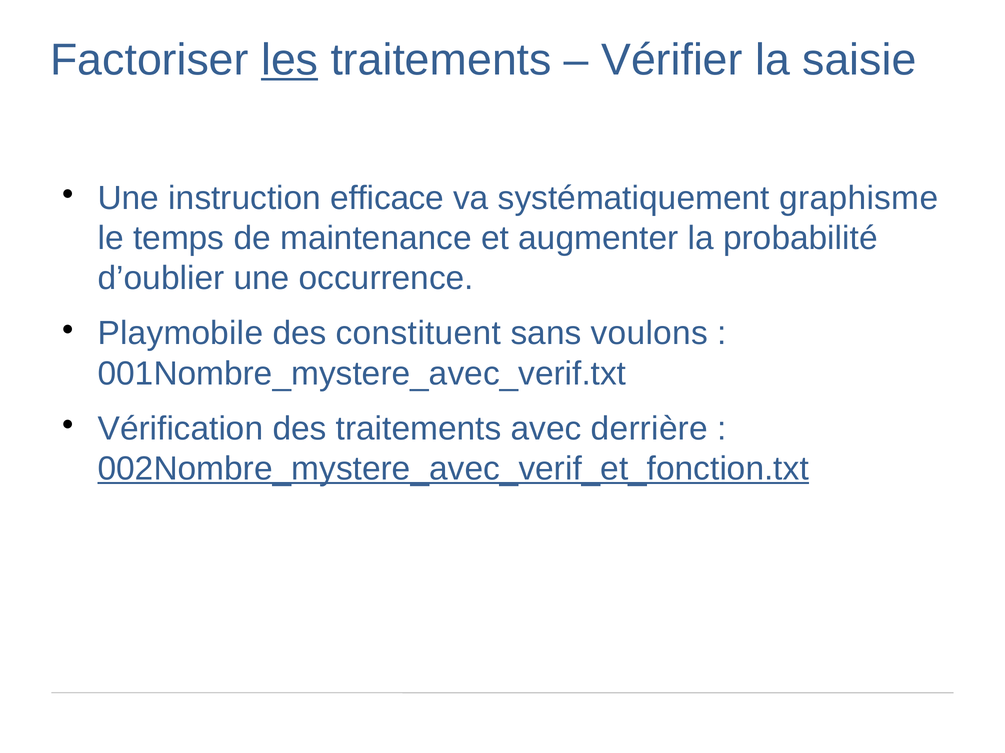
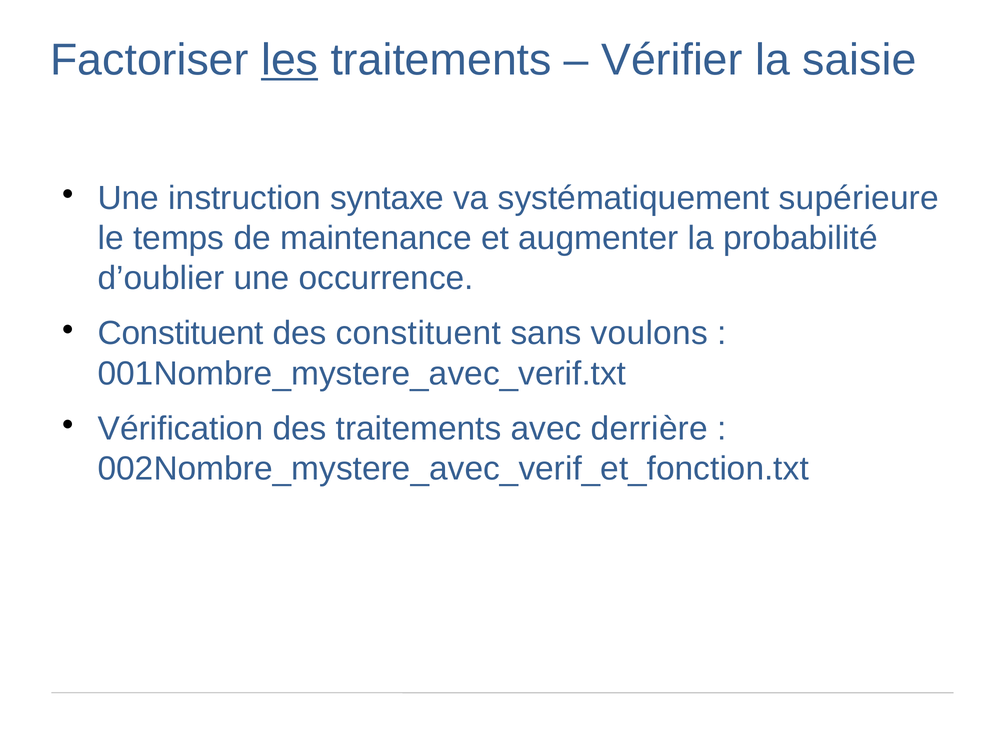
efficace: efficace -> syntaxe (387, 198)
graphisme: graphisme -> supérieure (859, 198)
Playmobile: Playmobile -> Constituent (181, 334)
002Nombre_mystere_avec_verif_et_fonction.txt underline: present -> none (453, 469)
